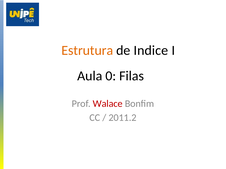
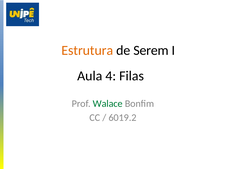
Indice: Indice -> Serem (151, 50)
0: 0 -> 4 (111, 76)
Walace colour: red -> green (108, 104)
2011.2: 2011.2 -> 6019.2 (123, 118)
